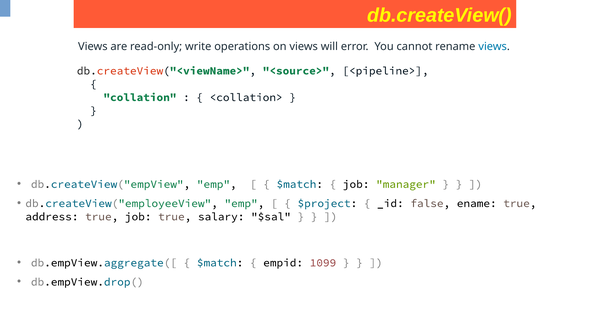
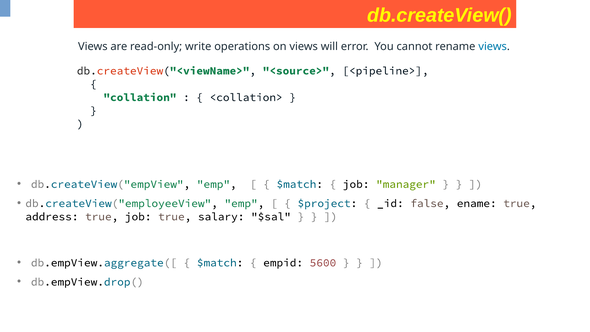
1099: 1099 -> 5600 (323, 263)
